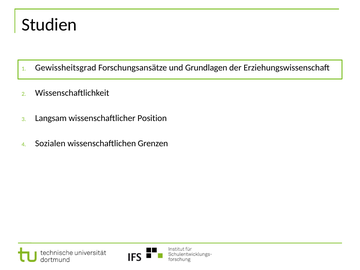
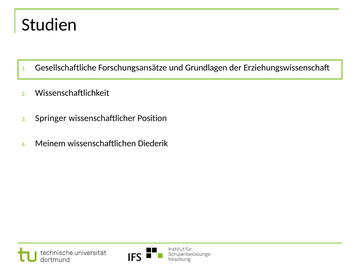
Gewissheitsgrad: Gewissheitsgrad -> Gesellschaftliche (66, 68)
Langsam: Langsam -> Springer (51, 118)
Sozialen: Sozialen -> Meinem (50, 143)
Grenzen: Grenzen -> Diederik (153, 143)
